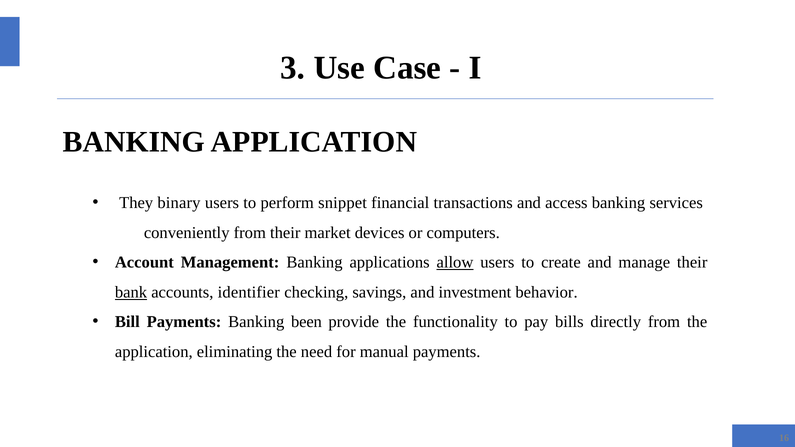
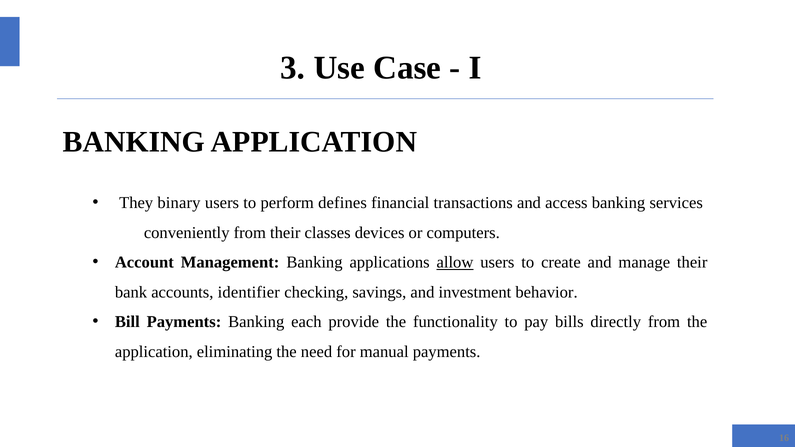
snippet: snippet -> defines (343, 203)
market: market -> classes (328, 233)
bank underline: present -> none (131, 292)
been: been -> each (306, 322)
